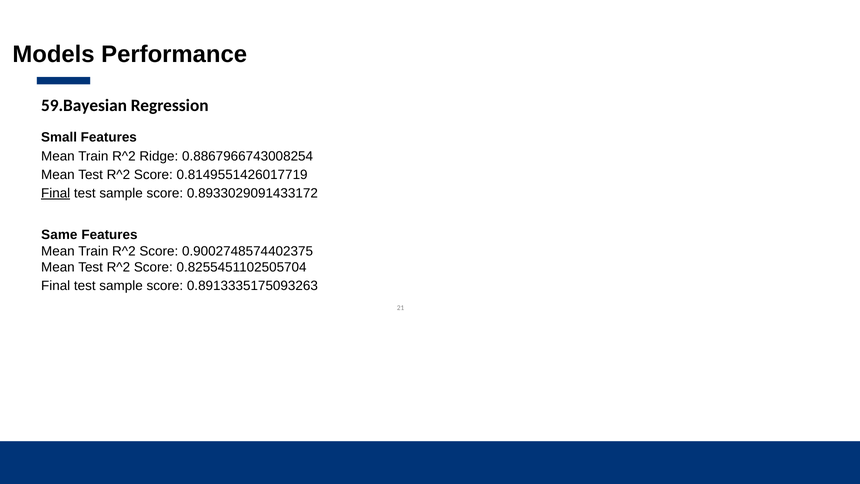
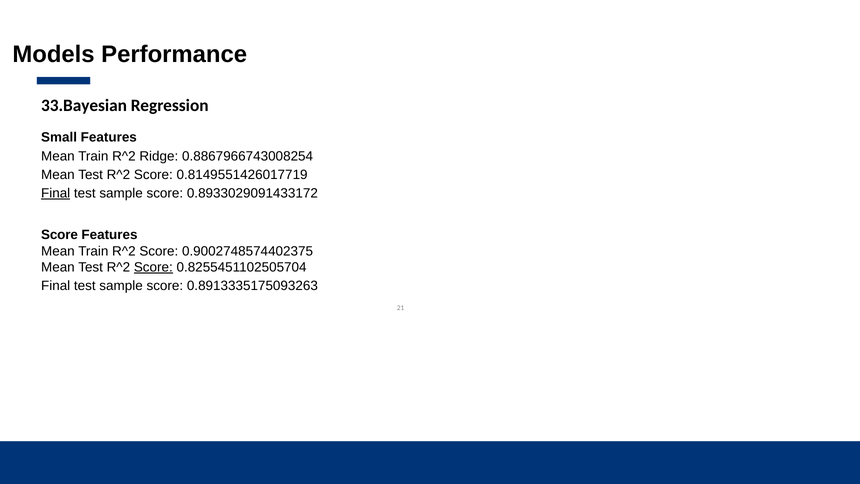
59.Bayesian: 59.Bayesian -> 33.Bayesian (84, 105)
Same: Same -> Score (59, 235)
Score underline: none -> present (153, 267)
